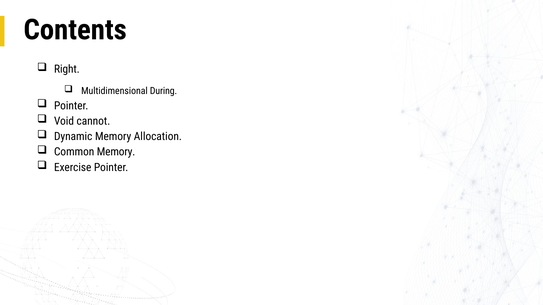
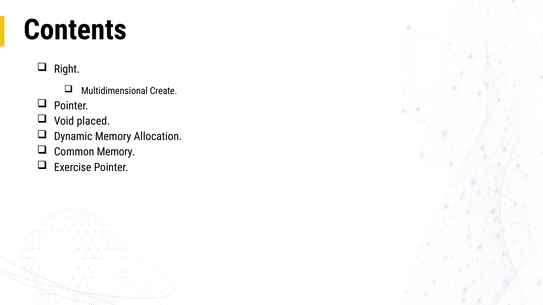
During: During -> Create (163, 91)
cannot: cannot -> placed (93, 121)
